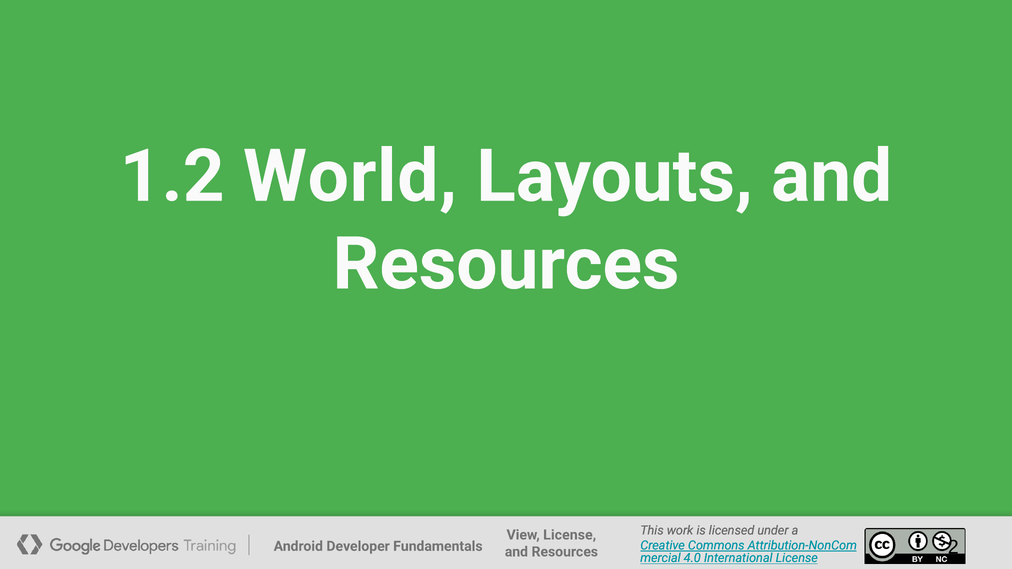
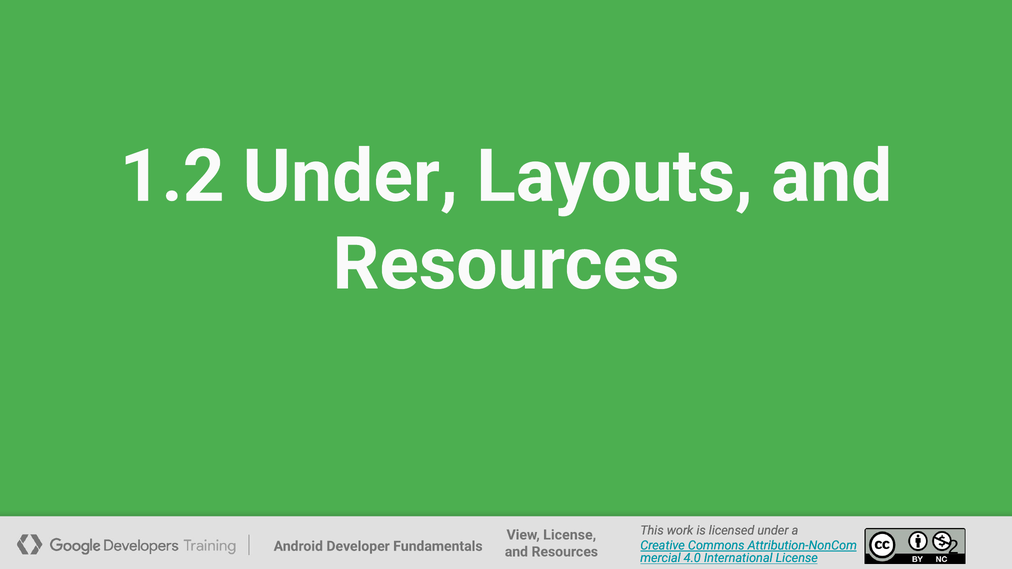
1.2 World: World -> Under (350, 177)
